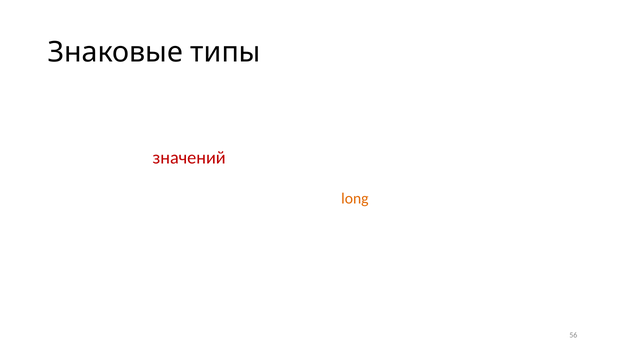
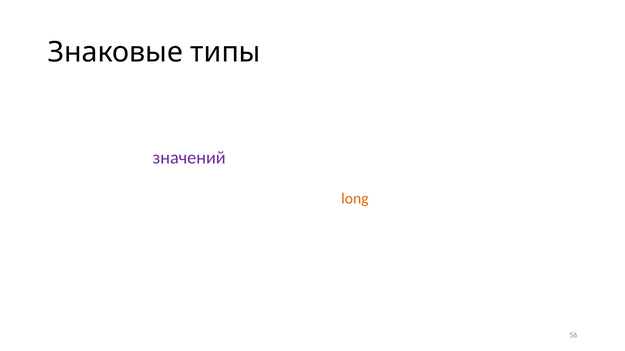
значений colour: red -> purple (189, 158)
